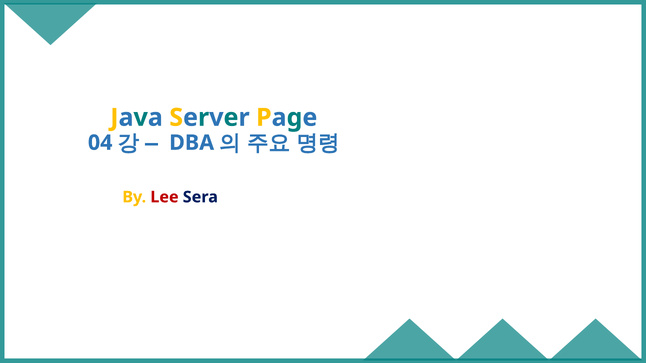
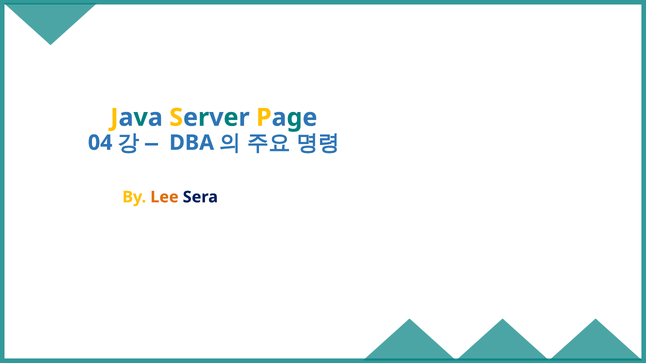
Lee colour: red -> orange (164, 197)
